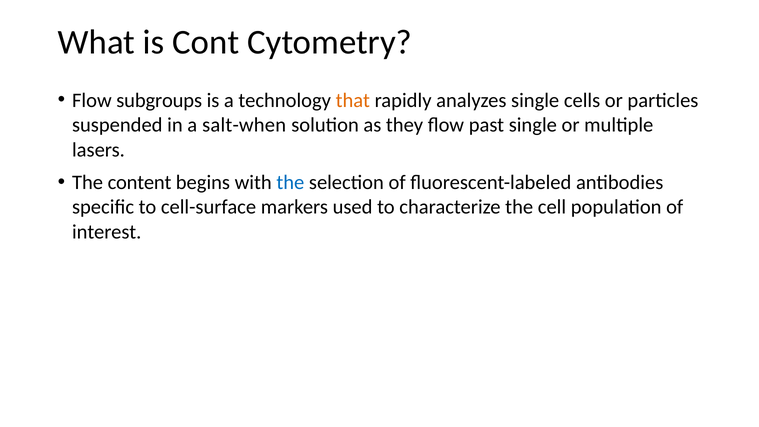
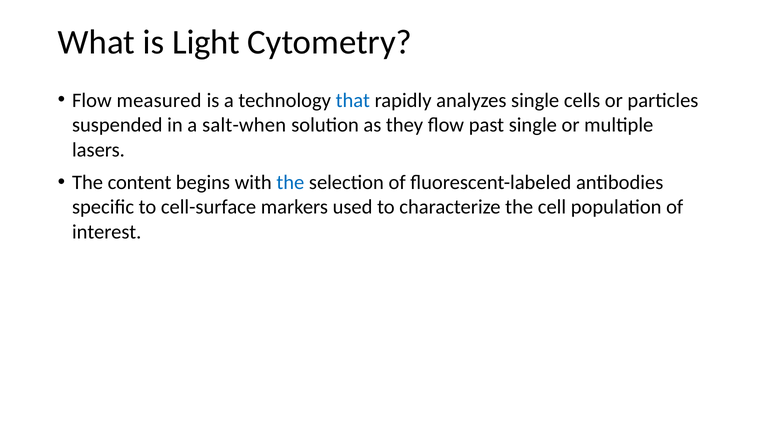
Cont: Cont -> Light (206, 42)
subgroups: subgroups -> measured (159, 100)
that colour: orange -> blue (353, 100)
